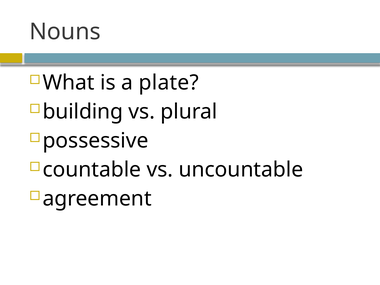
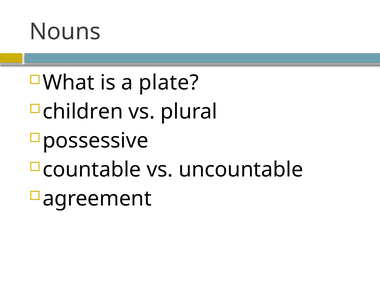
building: building -> children (83, 112)
